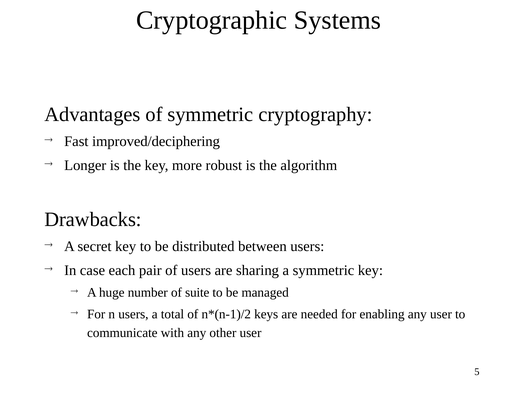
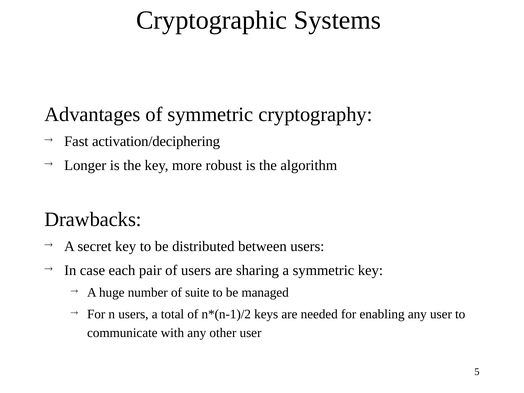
improved/deciphering: improved/deciphering -> activation/deciphering (156, 141)
